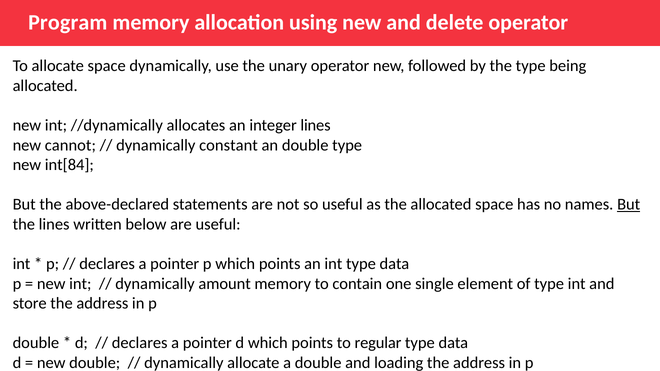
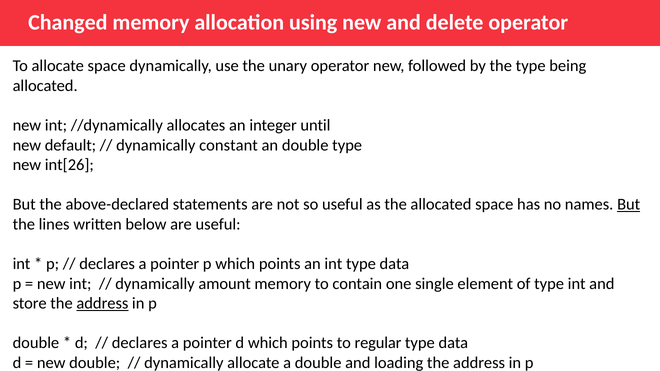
Program: Program -> Changed (68, 22)
integer lines: lines -> until (315, 125)
cannot: cannot -> default (70, 145)
int[84: int[84 -> int[26 (69, 165)
address underline: none -> present (102, 304)
